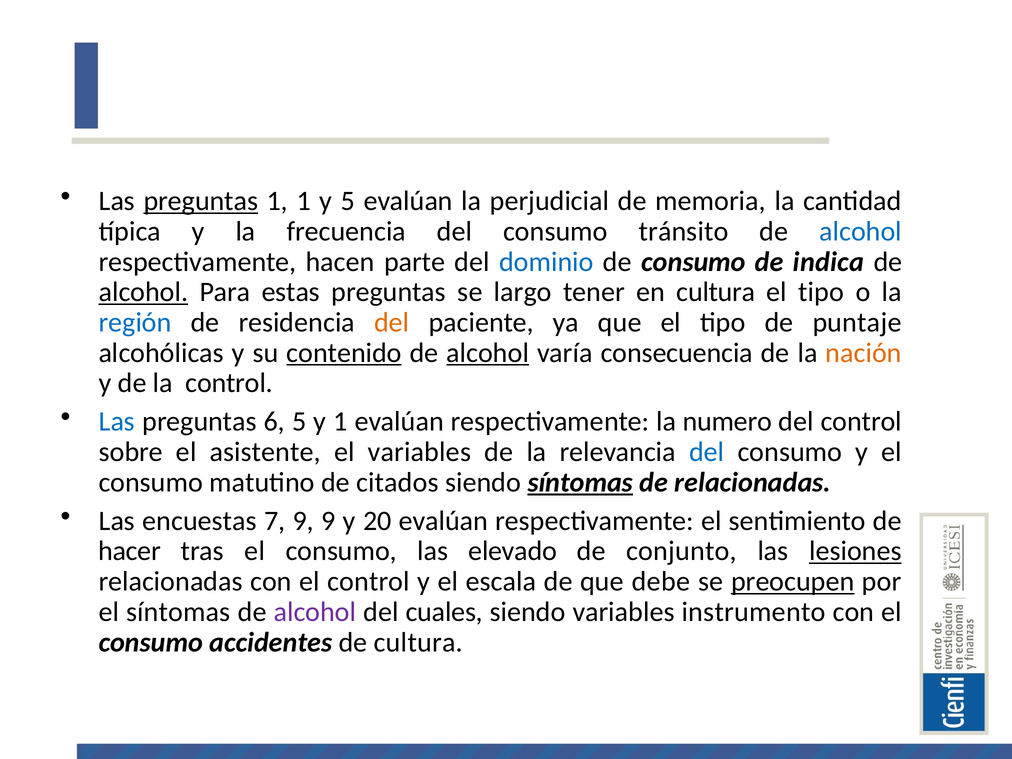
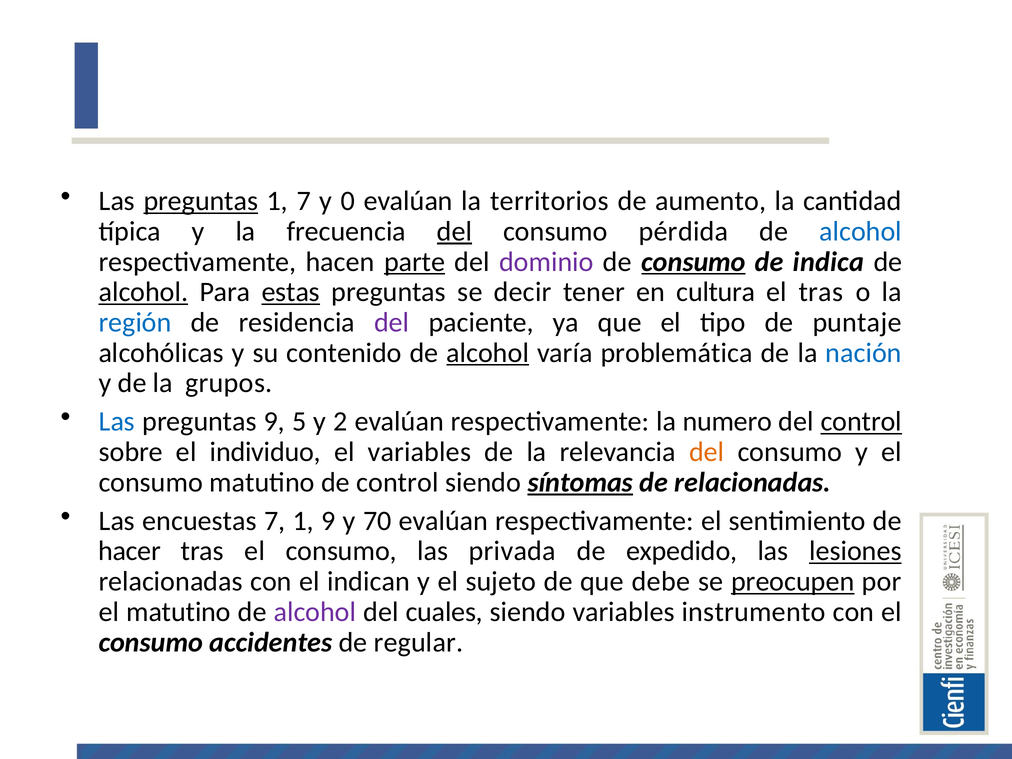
1 1: 1 -> 7 (304, 201)
y 5: 5 -> 0 (348, 201)
perjudicial: perjudicial -> territorios (549, 201)
memoria: memoria -> aumento (711, 201)
del underline: none -> present (455, 231)
tránsito: tránsito -> pérdida (683, 231)
parte underline: none -> present (415, 262)
dominio colour: blue -> purple (546, 262)
consumo underline: none -> present (694, 262)
estas underline: none -> present (291, 292)
largo: largo -> decir (523, 292)
tipo: tipo -> tras (821, 292)
del colour: orange -> purple (392, 322)
contenido underline: present -> none (344, 353)
consecuencia: consecuencia -> problemática (677, 353)
nación colour: orange -> blue (864, 353)
la control: control -> grupos (229, 383)
preguntas 6: 6 -> 9 (274, 422)
y 1: 1 -> 2 (340, 422)
control underline: none -> present (861, 422)
asistente: asistente -> individuo (265, 452)
del colour: blue -> orange (707, 452)
de citados: citados -> control (397, 482)
7 9: 9 -> 1 (303, 521)
20: 20 -> 70 (377, 521)
elevado: elevado -> privada (512, 551)
conjunto: conjunto -> expedido (682, 551)
el control: control -> indican (369, 582)
escala: escala -> sujeto (501, 582)
el síntomas: síntomas -> matutino (178, 612)
de cultura: cultura -> regular (418, 642)
